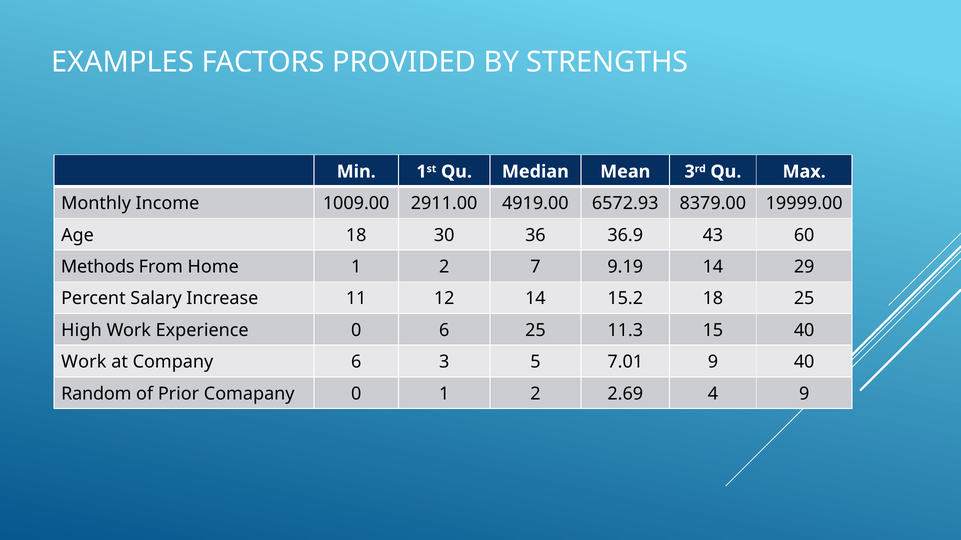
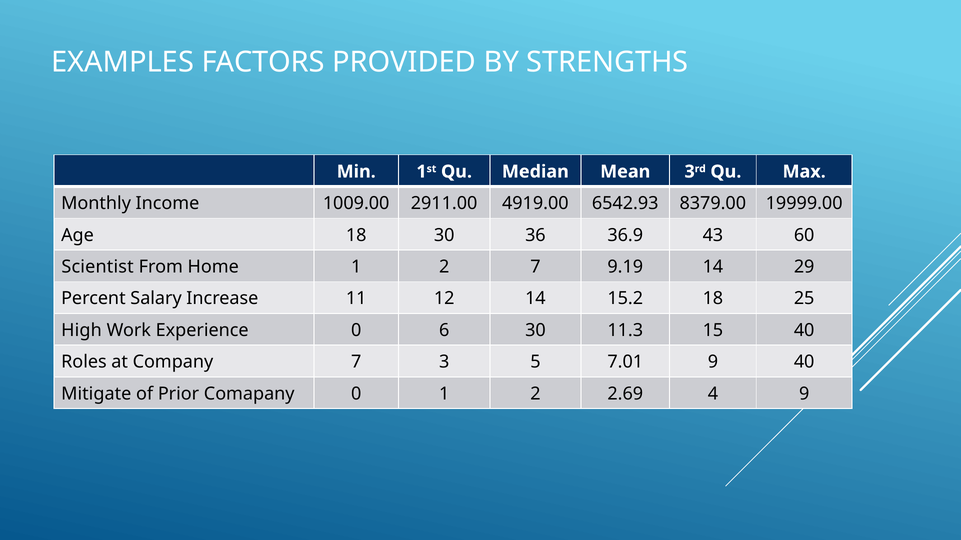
6572.93: 6572.93 -> 6542.93 (625, 204)
Methods: Methods -> Scientist (98, 267)
6 25: 25 -> 30 (535, 331)
Work: Work -> Roles (84, 362)
Company 6: 6 -> 7 (356, 362)
Random: Random -> Mitigate (96, 394)
